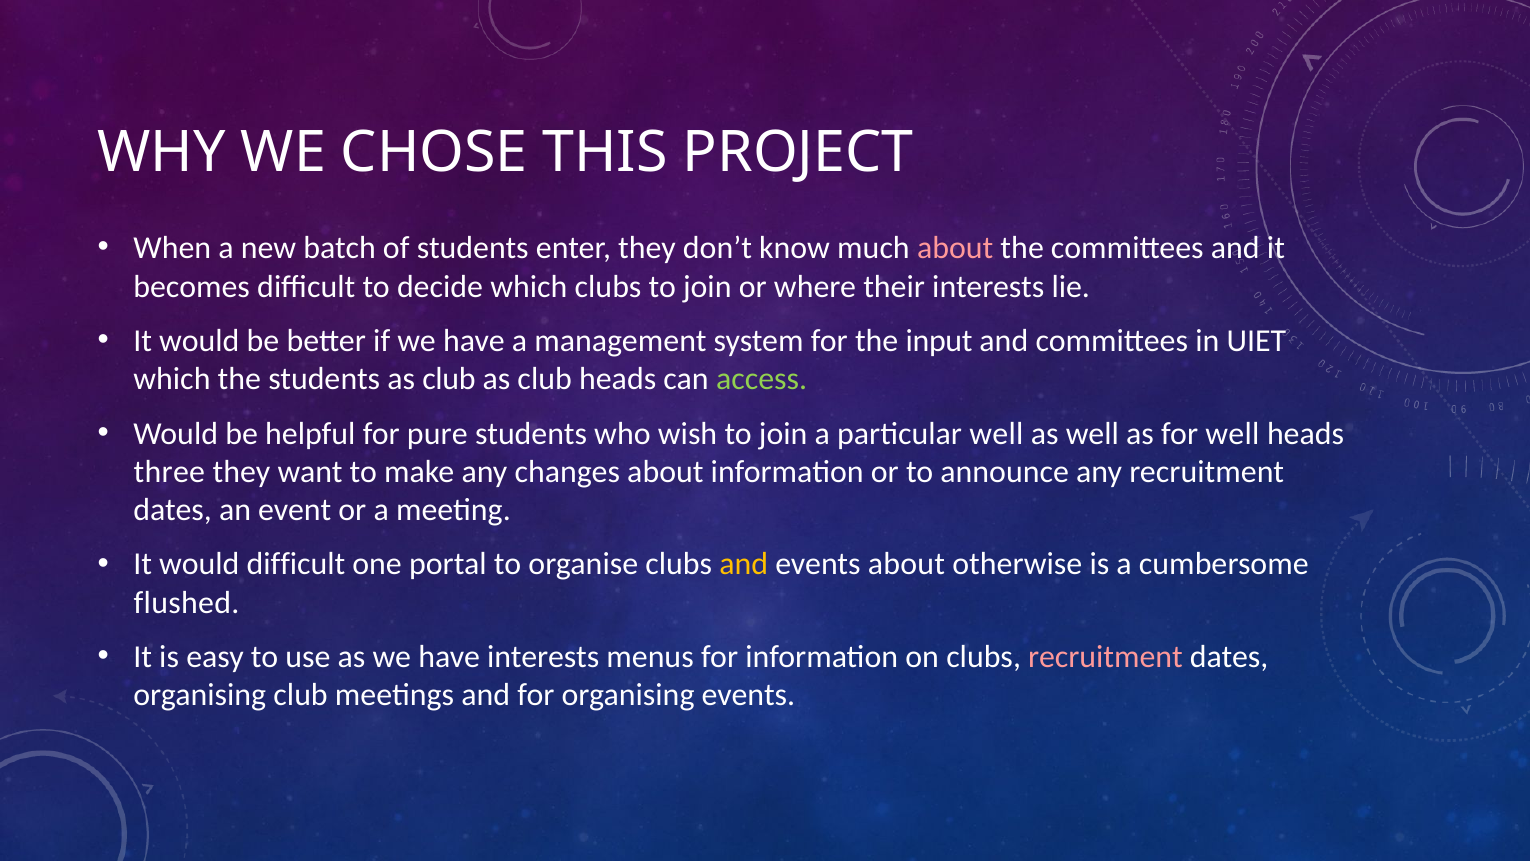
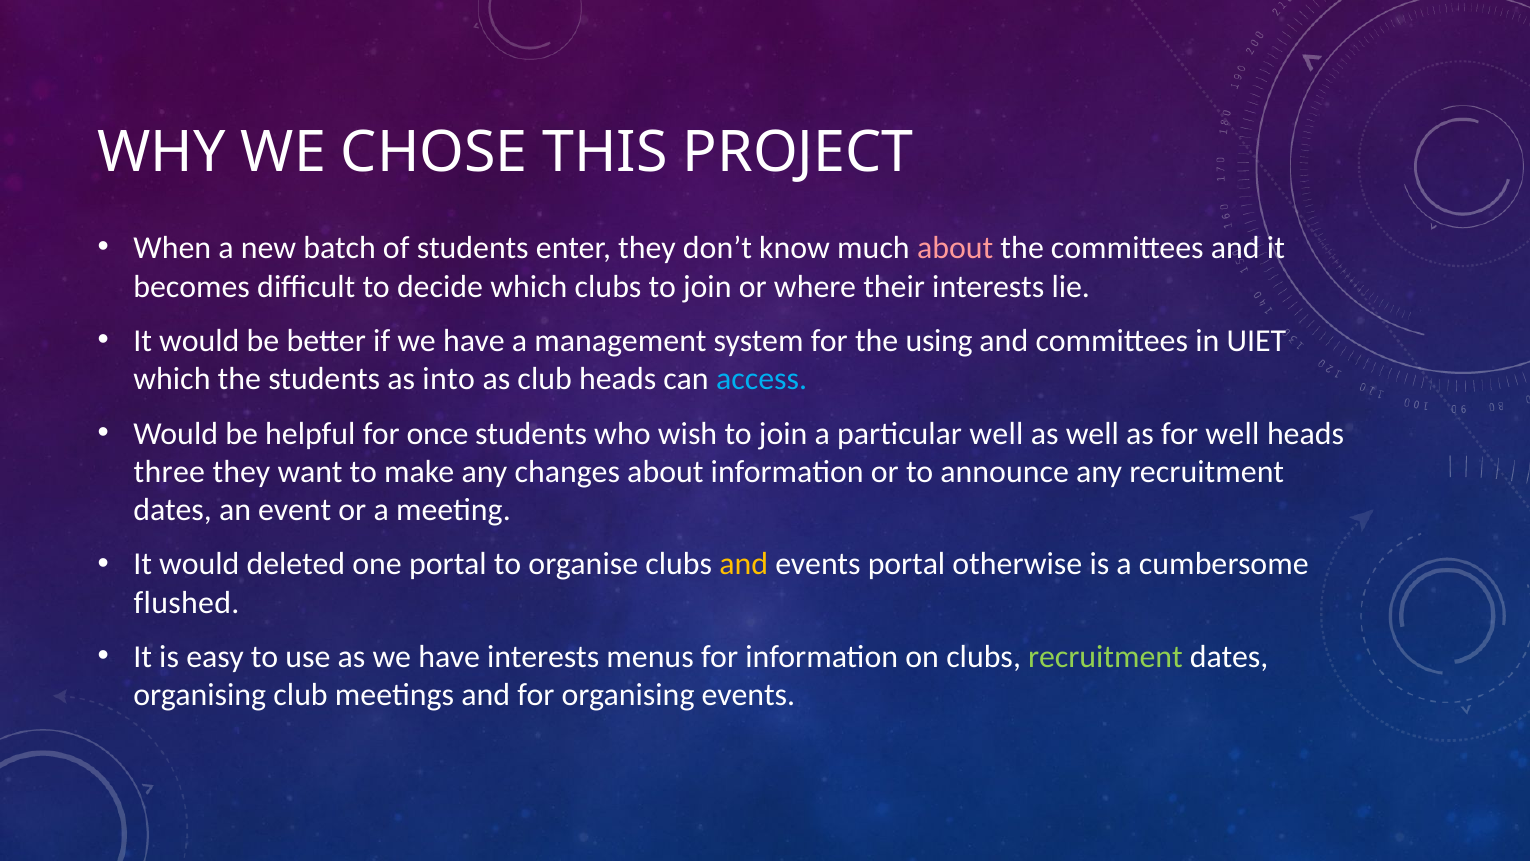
input: input -> using (939, 341)
students as club: club -> into (449, 379)
access colour: light green -> light blue (762, 379)
pure: pure -> once (438, 433)
would difficult: difficult -> deleted (296, 564)
events about: about -> portal (907, 564)
recruitment colour: pink -> light green (1105, 657)
